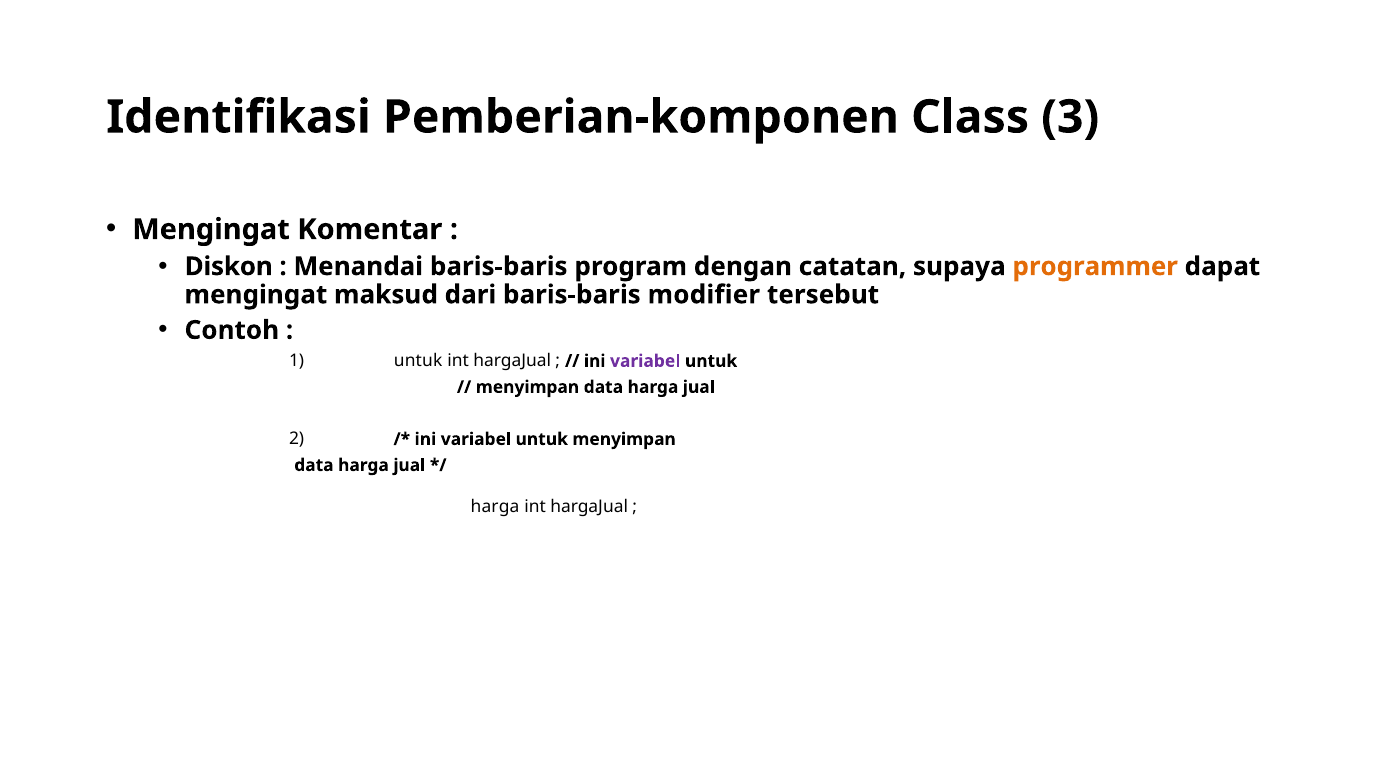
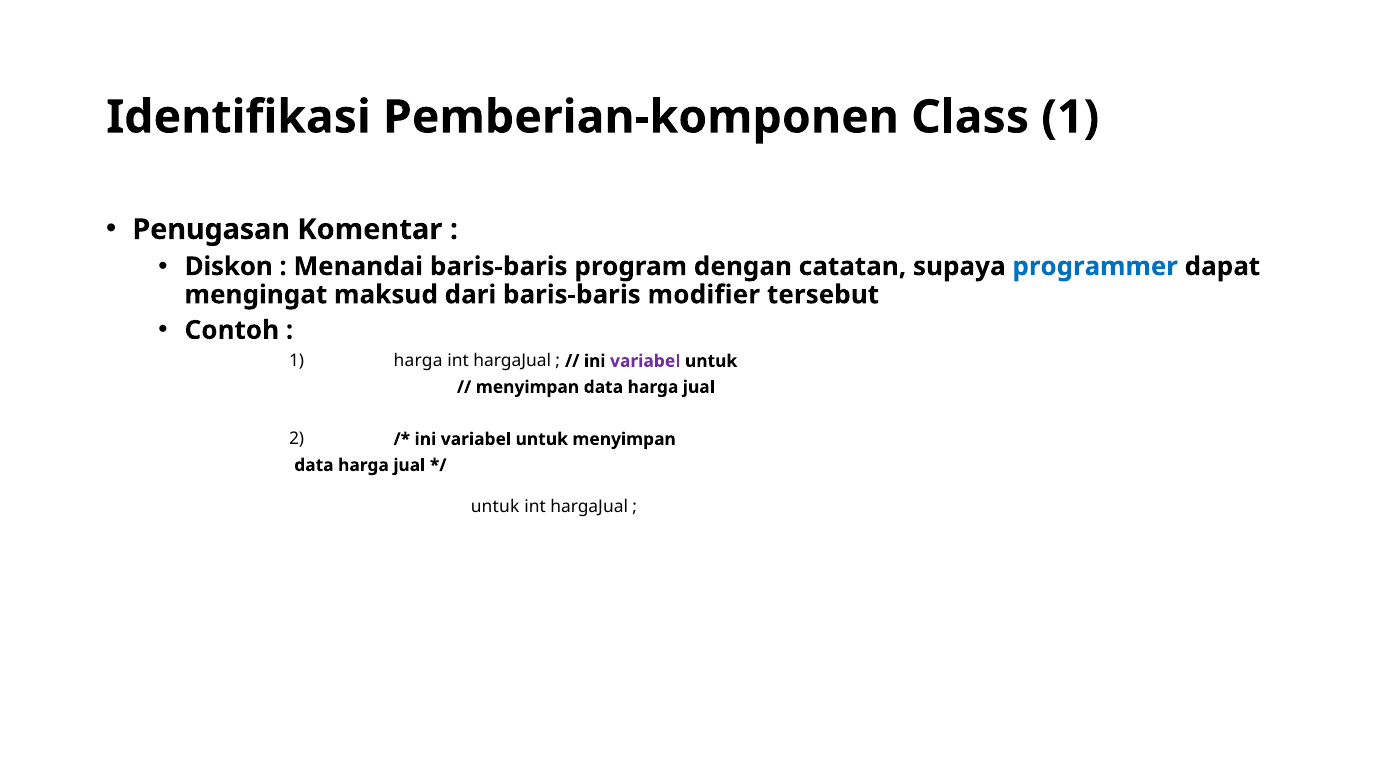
Class 3: 3 -> 1 (1070, 117)
Mengingat: Mengingat -> Penugasan (211, 229)
programmer colour: orange -> blue (1095, 266)
1 untuk: untuk -> harga (418, 361)
harga: harga -> untuk (495, 506)
